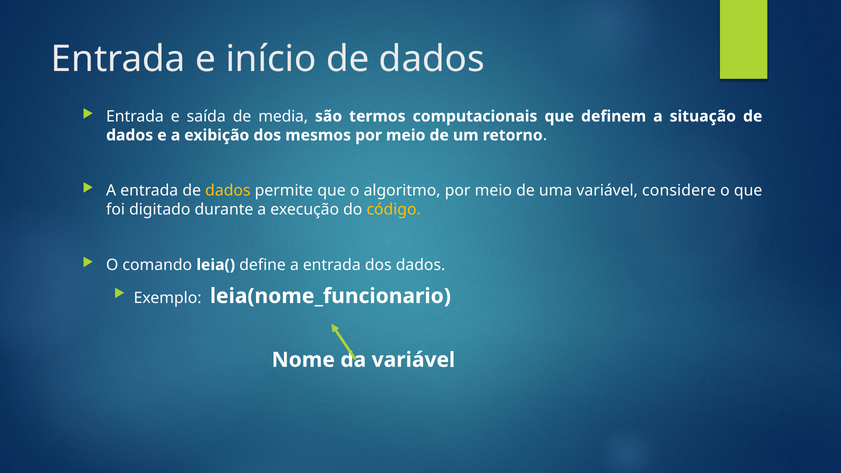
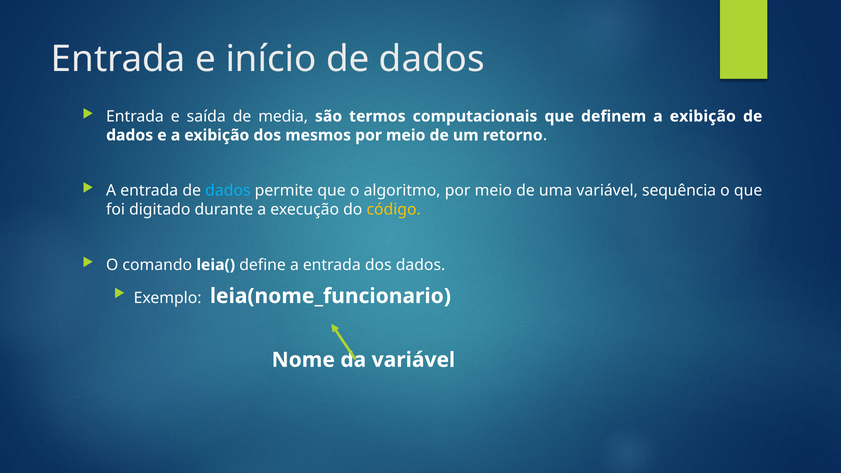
definem a situação: situação -> exibição (703, 116)
dados colour: yellow -> light blue (228, 191)
considere: considere -> sequência (679, 191)
